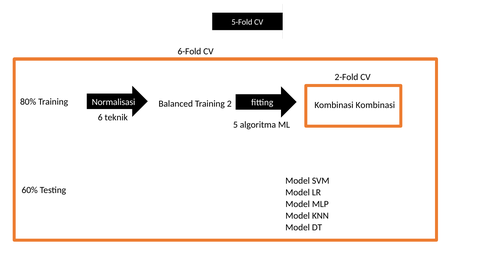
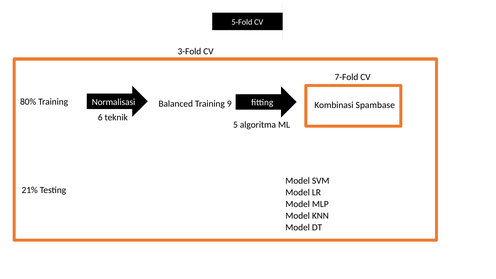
6-Fold: 6-Fold -> 3-Fold (189, 51)
2-Fold: 2-Fold -> 7-Fold (346, 77)
2: 2 -> 9 (229, 104)
Kombinasi Kombinasi: Kombinasi -> Spambase (375, 105)
60%: 60% -> 21% (30, 190)
